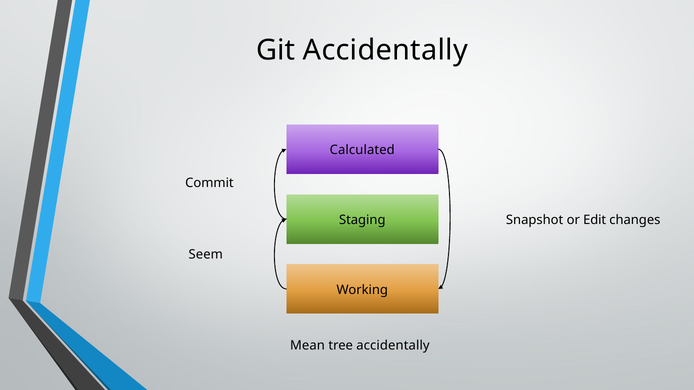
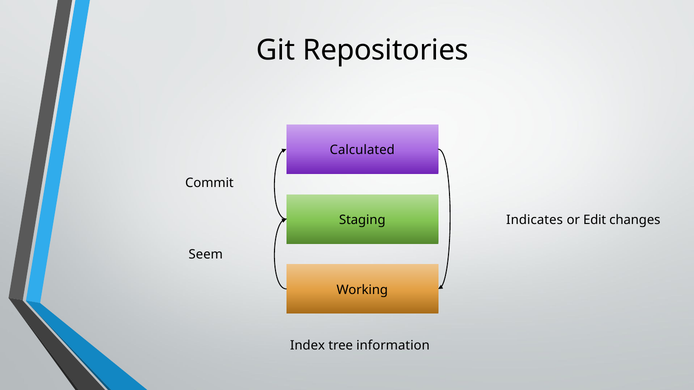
Git Accidentally: Accidentally -> Repositories (386, 50)
Snapshot: Snapshot -> Indicates (535, 220)
Mean: Mean -> Index (308, 346)
tree accidentally: accidentally -> information (393, 346)
